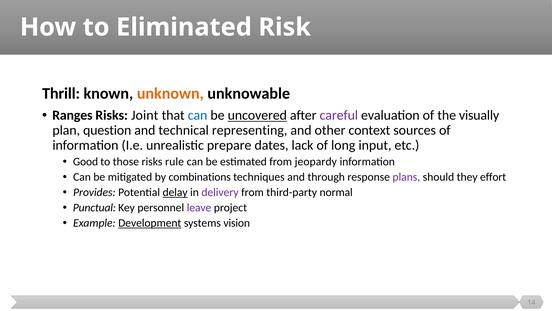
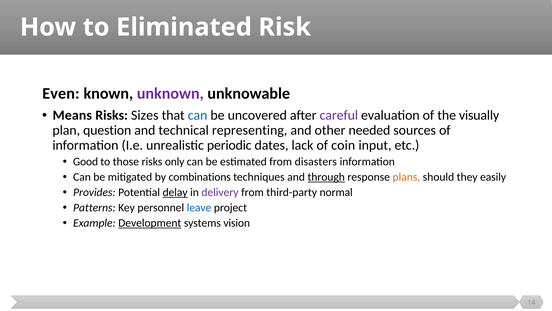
Thrill: Thrill -> Even (61, 93)
unknown colour: orange -> purple (170, 93)
Ranges: Ranges -> Means (72, 115)
Joint: Joint -> Sizes (145, 115)
uncovered underline: present -> none (257, 115)
context: context -> needed (369, 130)
prepare: prepare -> periodic (229, 145)
long: long -> coin (343, 145)
rule: rule -> only (175, 162)
jeopardy: jeopardy -> disasters (316, 162)
through underline: none -> present (326, 177)
plans colour: purple -> orange (406, 177)
effort: effort -> easily (493, 177)
Punctual: Punctual -> Patterns (94, 207)
leave colour: purple -> blue (199, 207)
